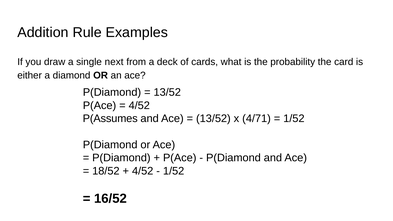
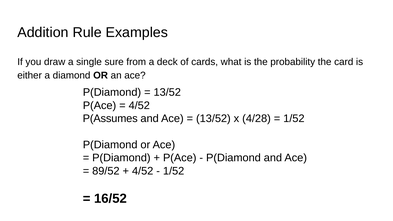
next: next -> sure (114, 62)
4/71: 4/71 -> 4/28 (257, 119)
18/52: 18/52 -> 89/52 (106, 171)
